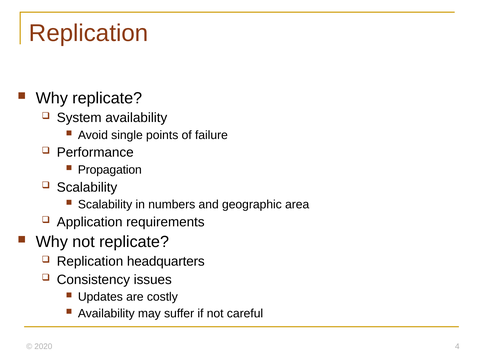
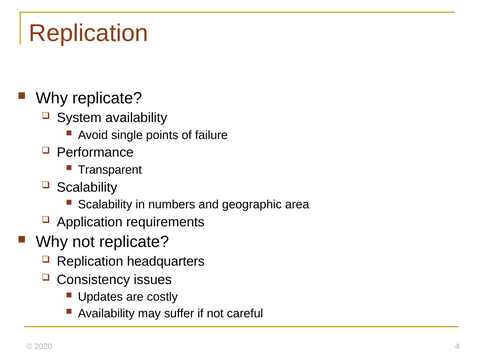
Propagation: Propagation -> Transparent (110, 169)
